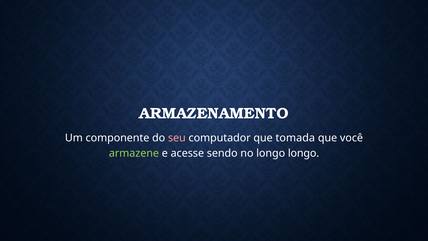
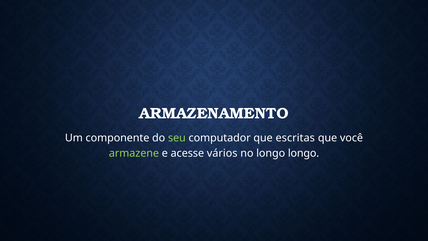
seu colour: pink -> light green (177, 138)
tomada: tomada -> escritas (295, 138)
sendo: sendo -> vários (222, 153)
